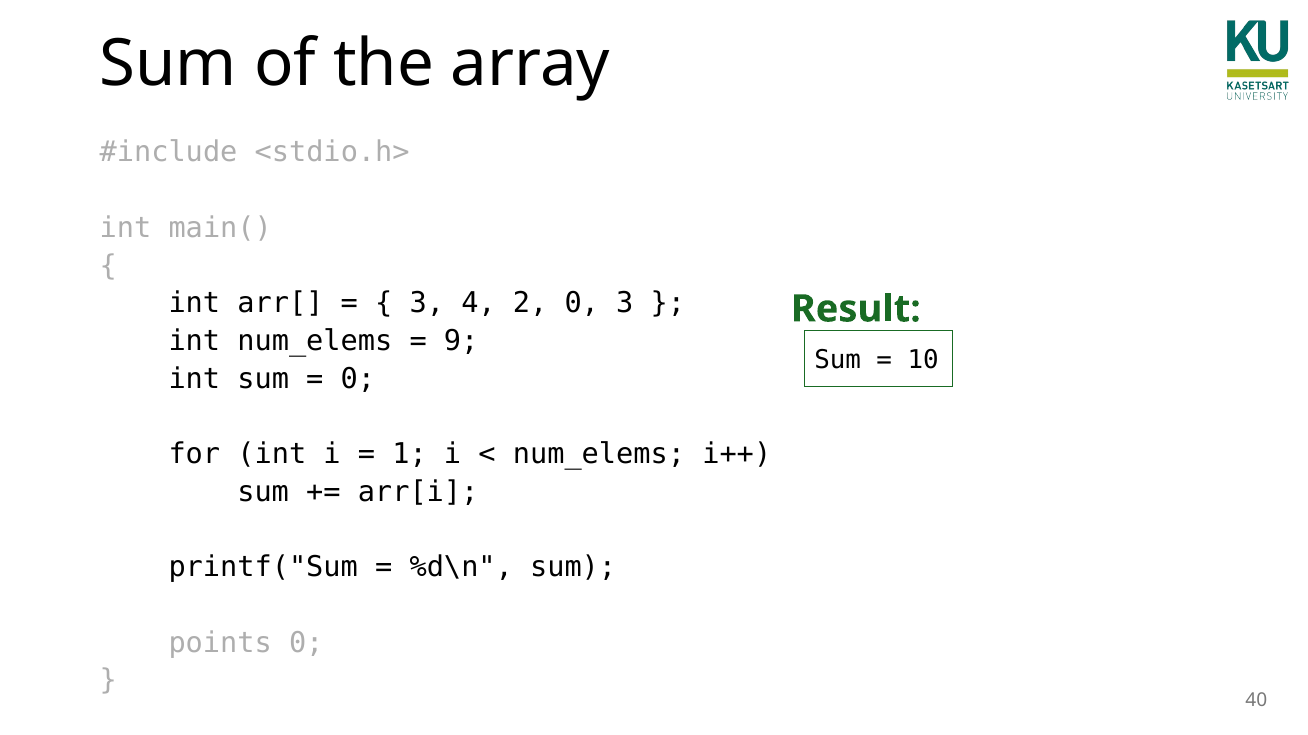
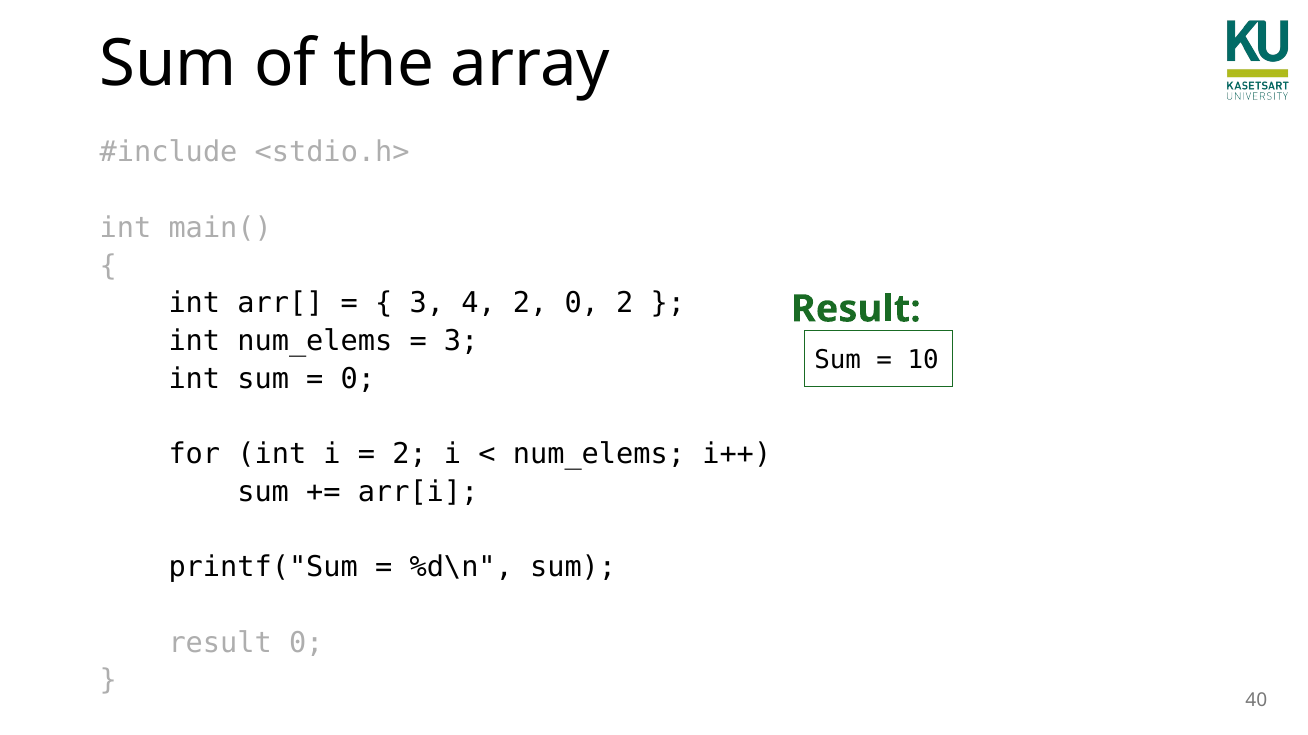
0 3: 3 -> 2 (625, 304)
9: 9 -> 3 (461, 341)
1: 1 -> 2 (410, 455)
points: points -> result (220, 643)
